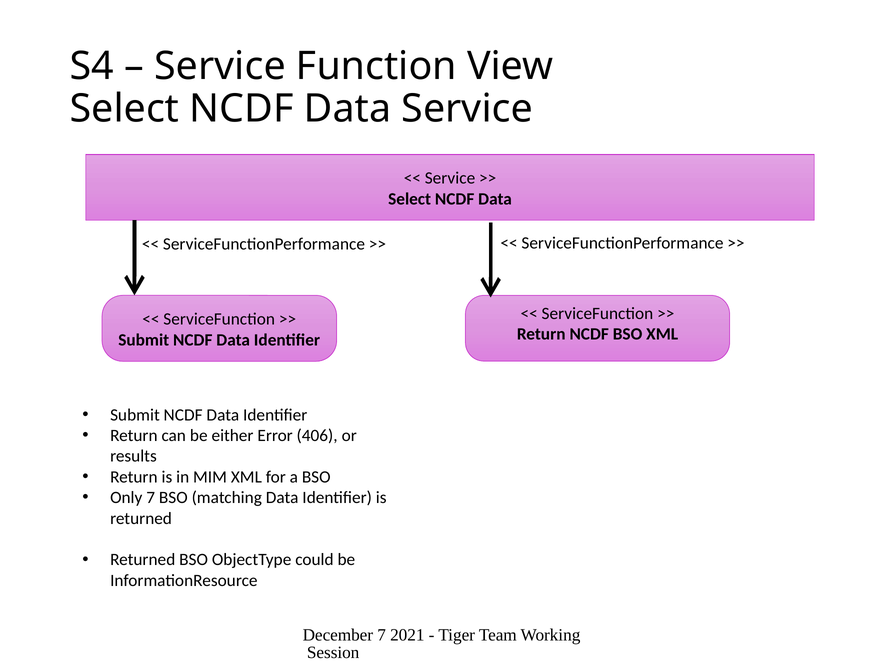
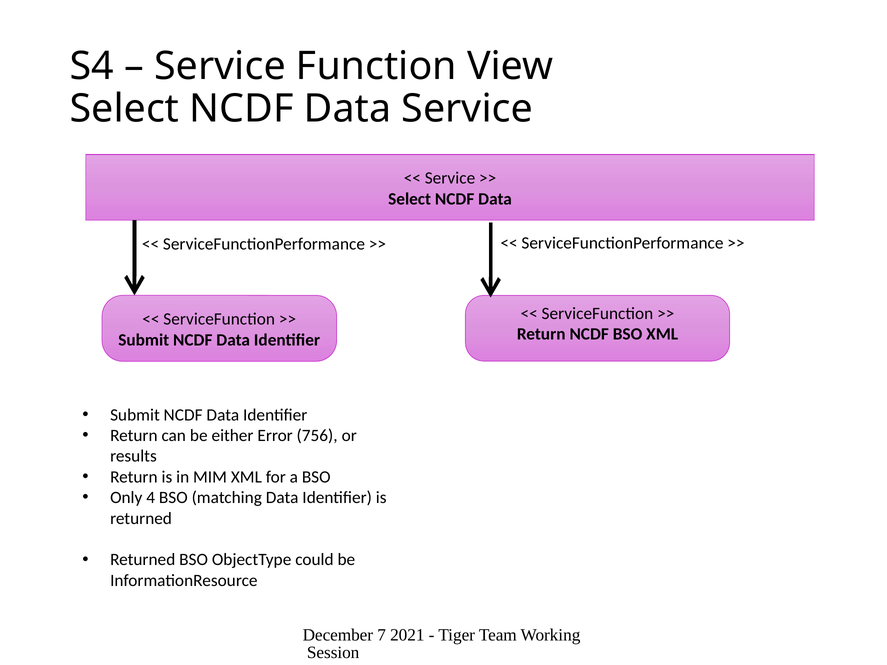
406: 406 -> 756 (317, 436)
Only 7: 7 -> 4 (151, 498)
